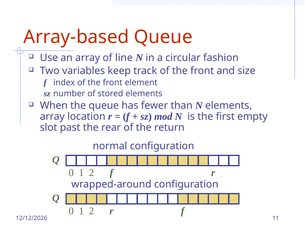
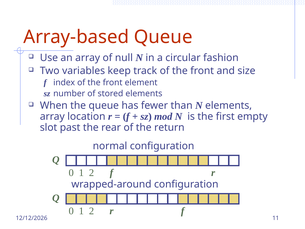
line: line -> null (124, 58)
